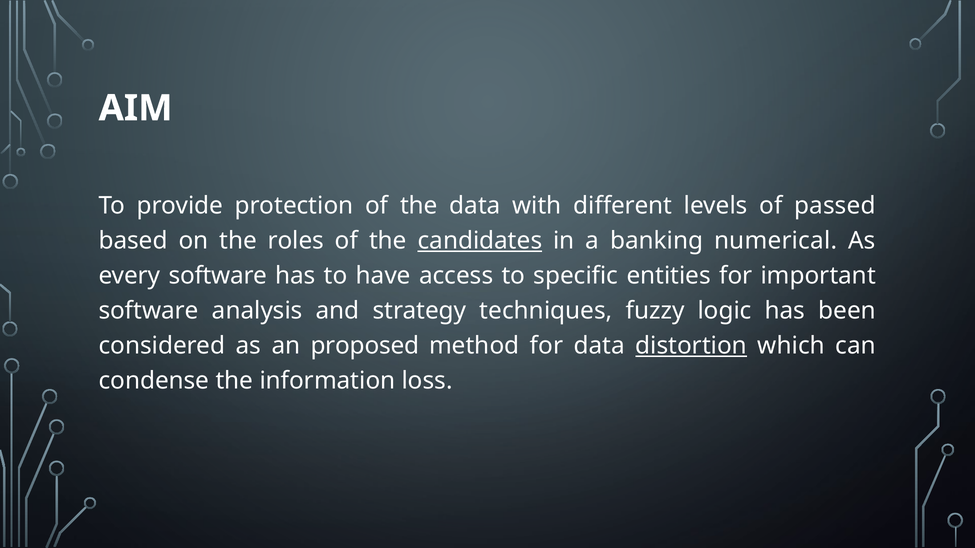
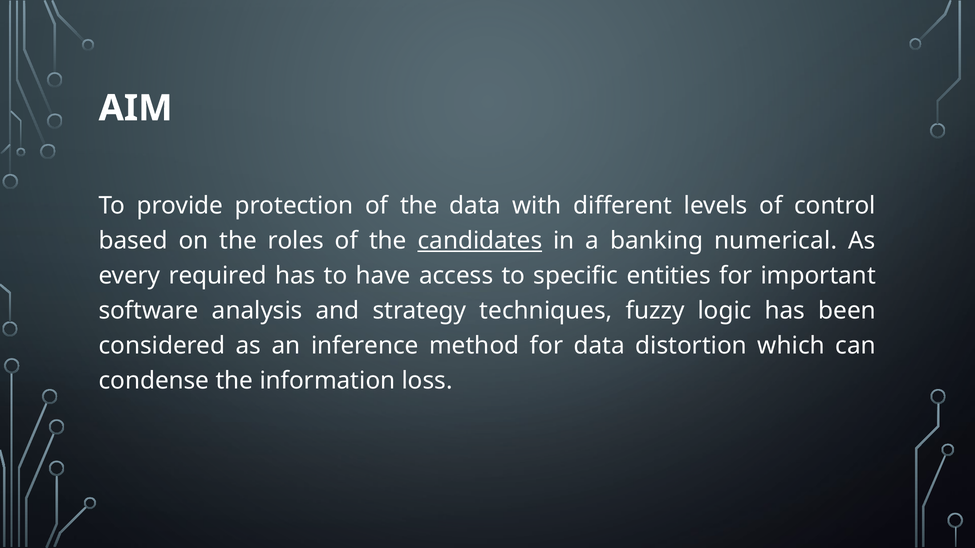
passed: passed -> control (835, 206)
every software: software -> required (218, 276)
proposed: proposed -> inference (365, 346)
distortion underline: present -> none (691, 346)
